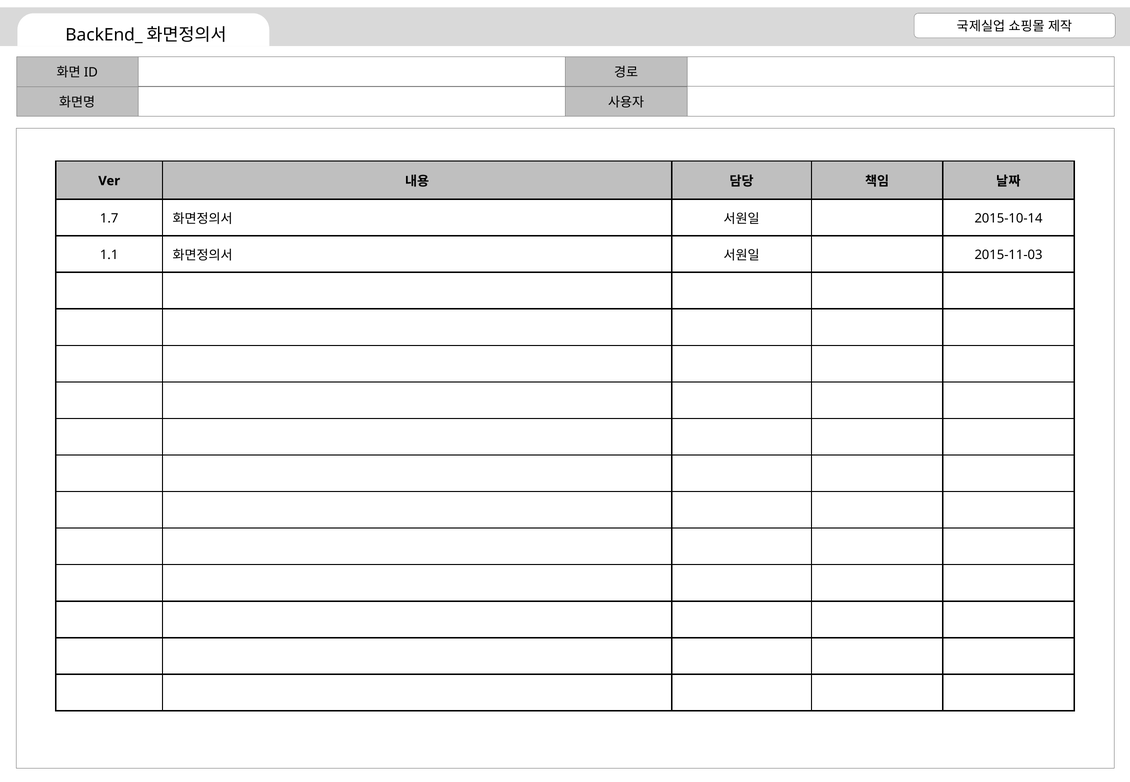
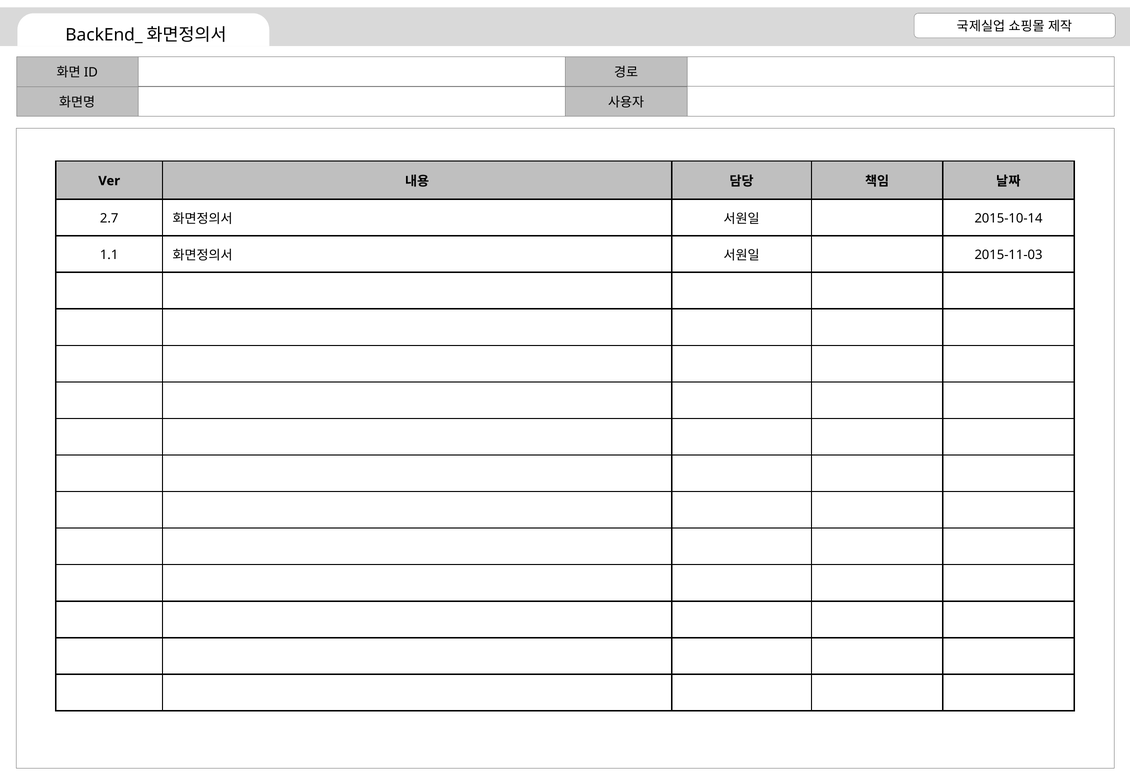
1.7: 1.7 -> 2.7 (109, 218)
